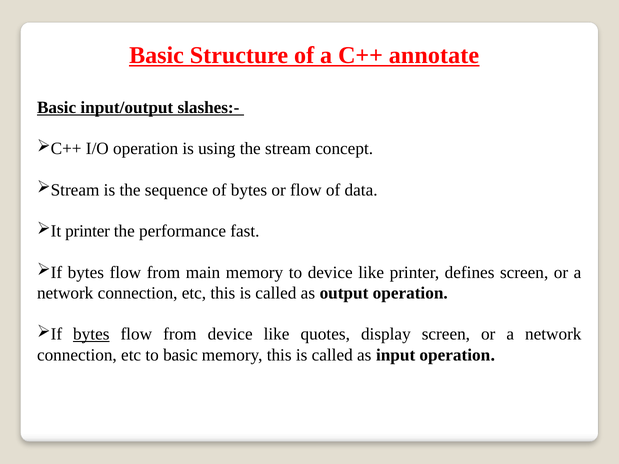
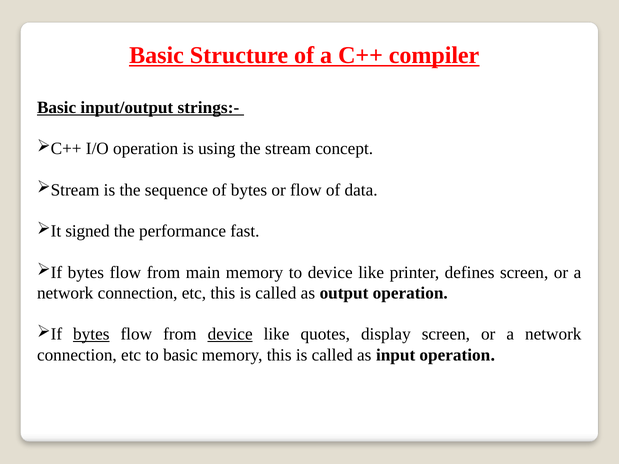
annotate: annotate -> compiler (434, 55)
slashes:-: slashes:- -> strings:- (208, 107)
printer: printer -> signed (88, 231)
device underline: none -> present (230, 334)
